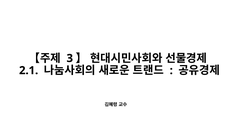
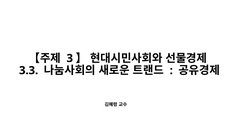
2.1: 2.1 -> 3.3 (29, 70)
